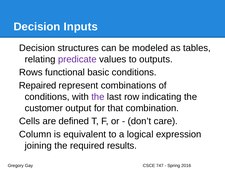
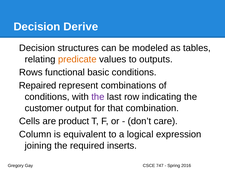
Inputs: Inputs -> Derive (81, 27)
predicate colour: purple -> orange (77, 59)
defined: defined -> product (74, 121)
results: results -> inserts (122, 145)
